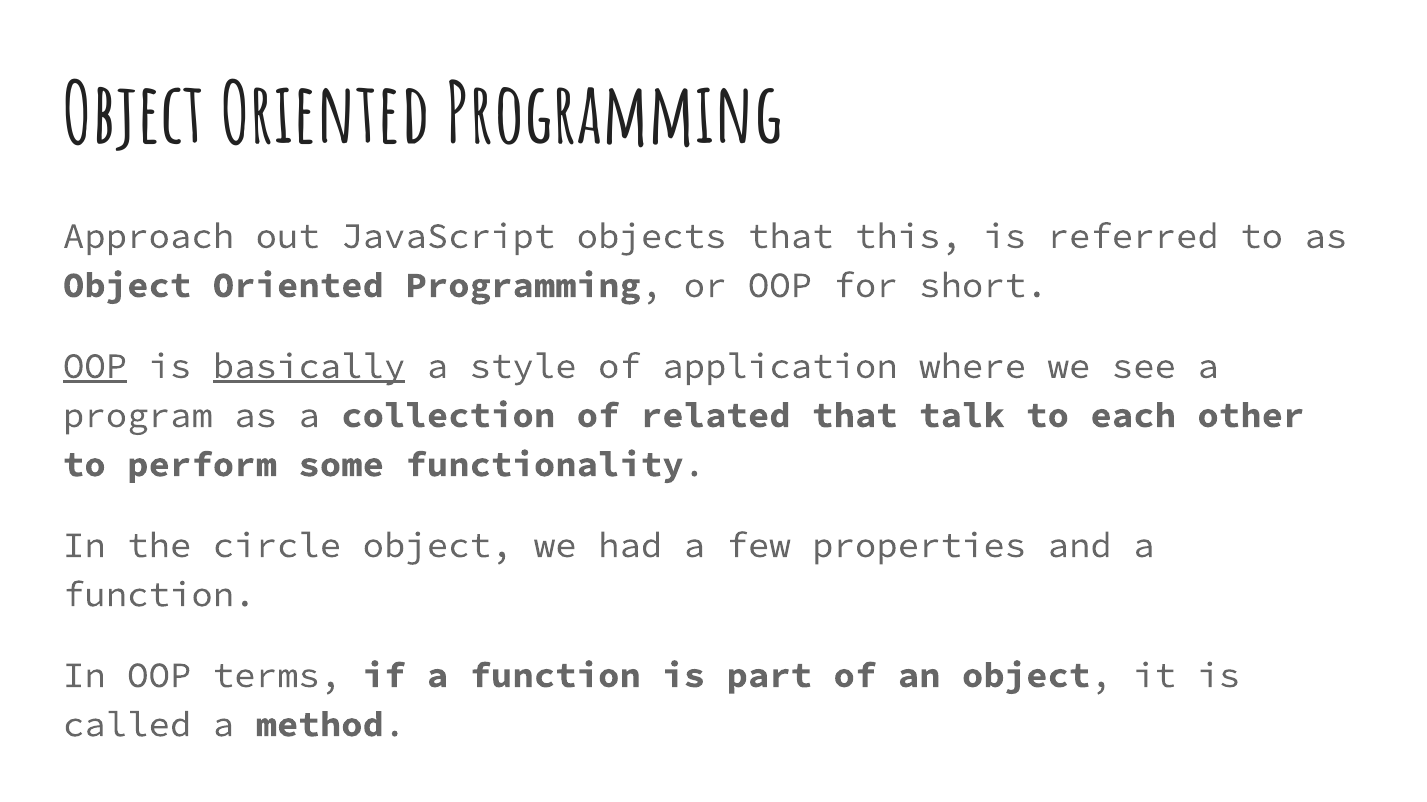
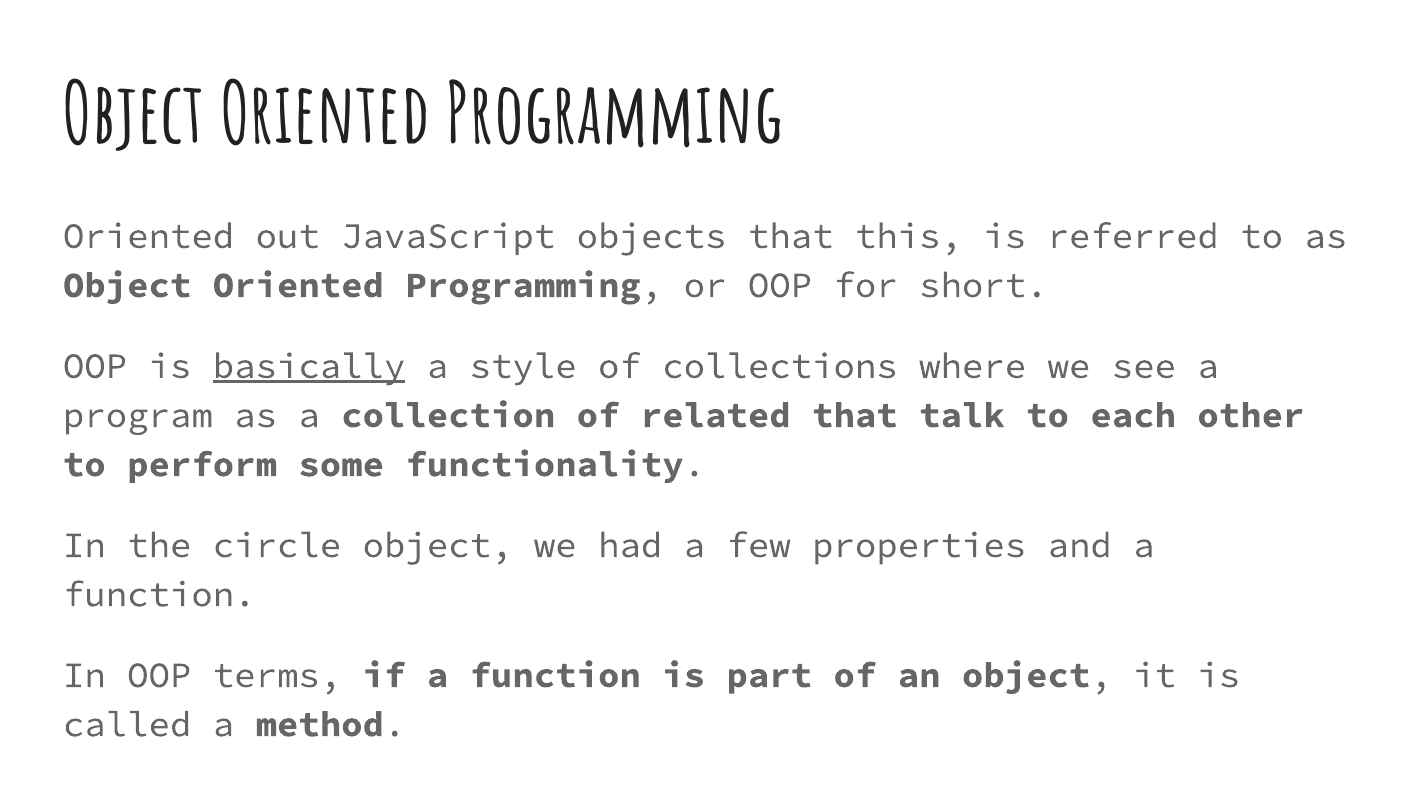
Approach: Approach -> Oriented (149, 236)
OOP underline: present -> none (95, 366)
application: application -> collections (780, 366)
